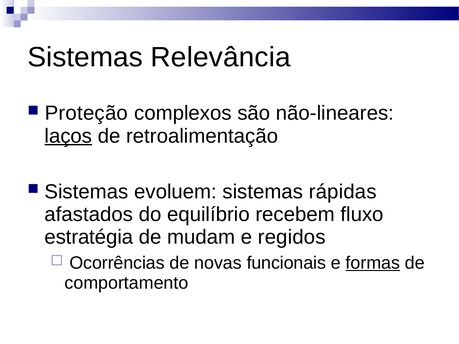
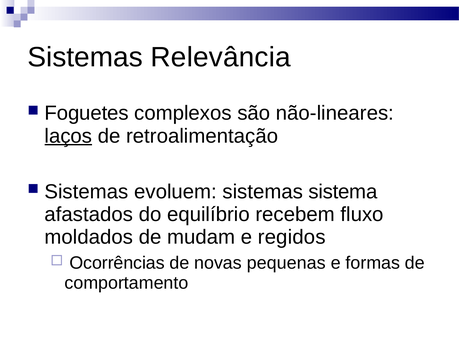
Proteção: Proteção -> Foguetes (87, 113)
rápidas: rápidas -> sistema (343, 192)
estratégia: estratégia -> moldados (89, 237)
funcionais: funcionais -> pequenas (286, 263)
formas underline: present -> none (373, 263)
